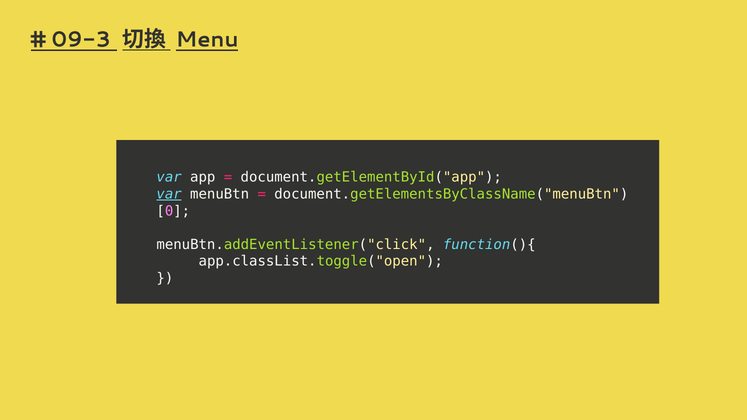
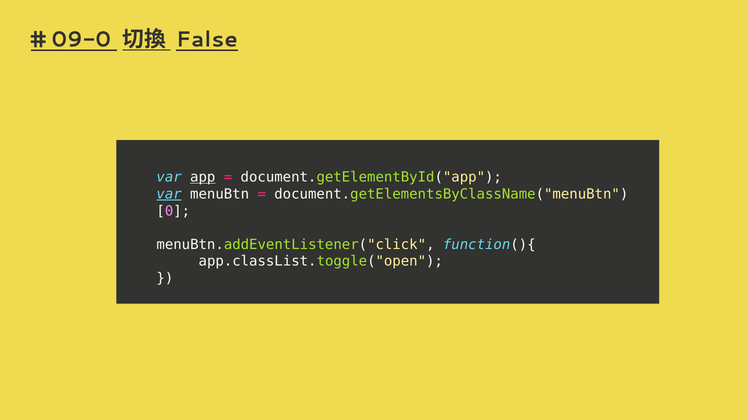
09-3: 09-3 -> 09-0 (81, 39)
Menu: Menu -> False (207, 39)
app underline: none -> present (203, 177)
